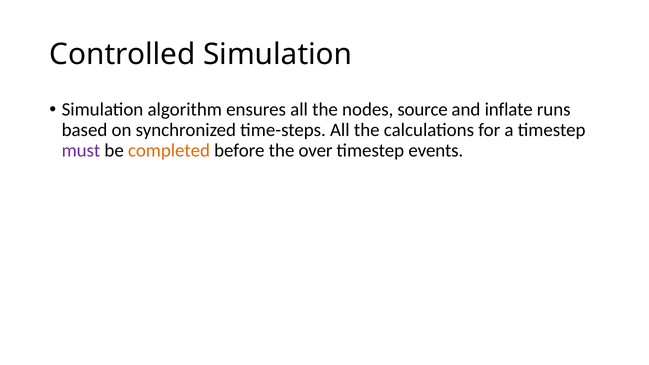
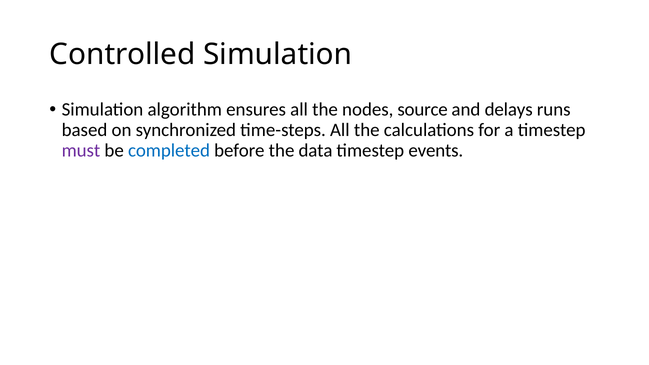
inflate: inflate -> delays (509, 110)
completed colour: orange -> blue (169, 151)
over: over -> data (316, 151)
